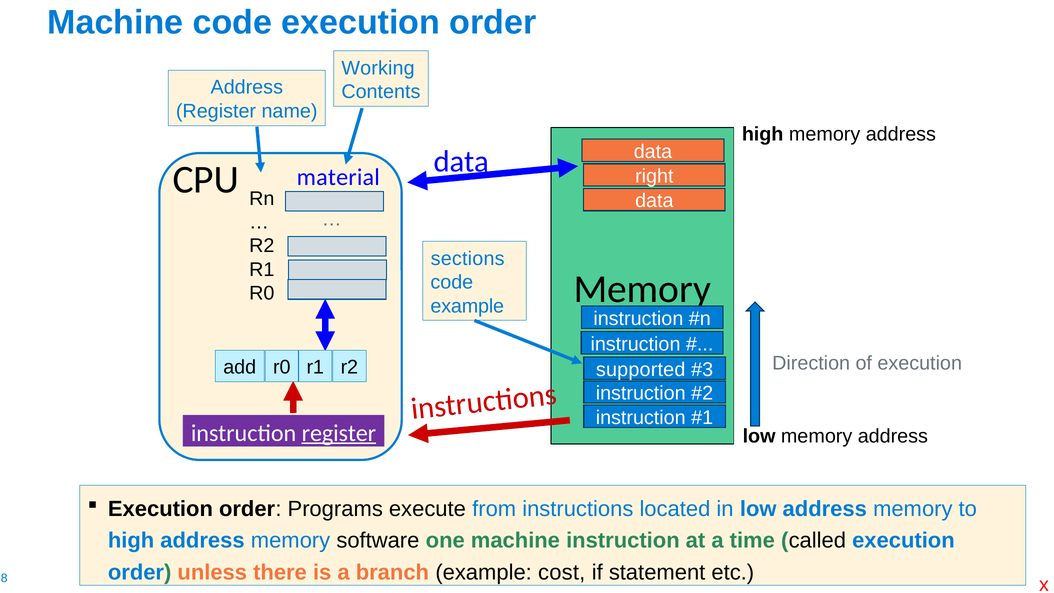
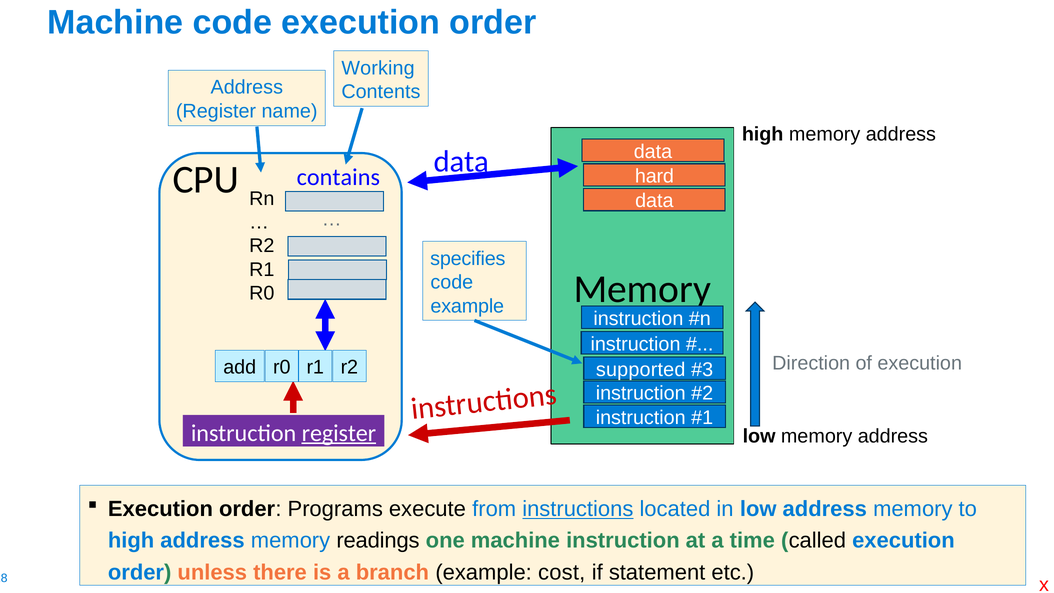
material: material -> contains (338, 177)
right: right -> hard (654, 176)
sections: sections -> specifies (468, 259)
instructions underline: none -> present (578, 509)
software: software -> readings (378, 541)
